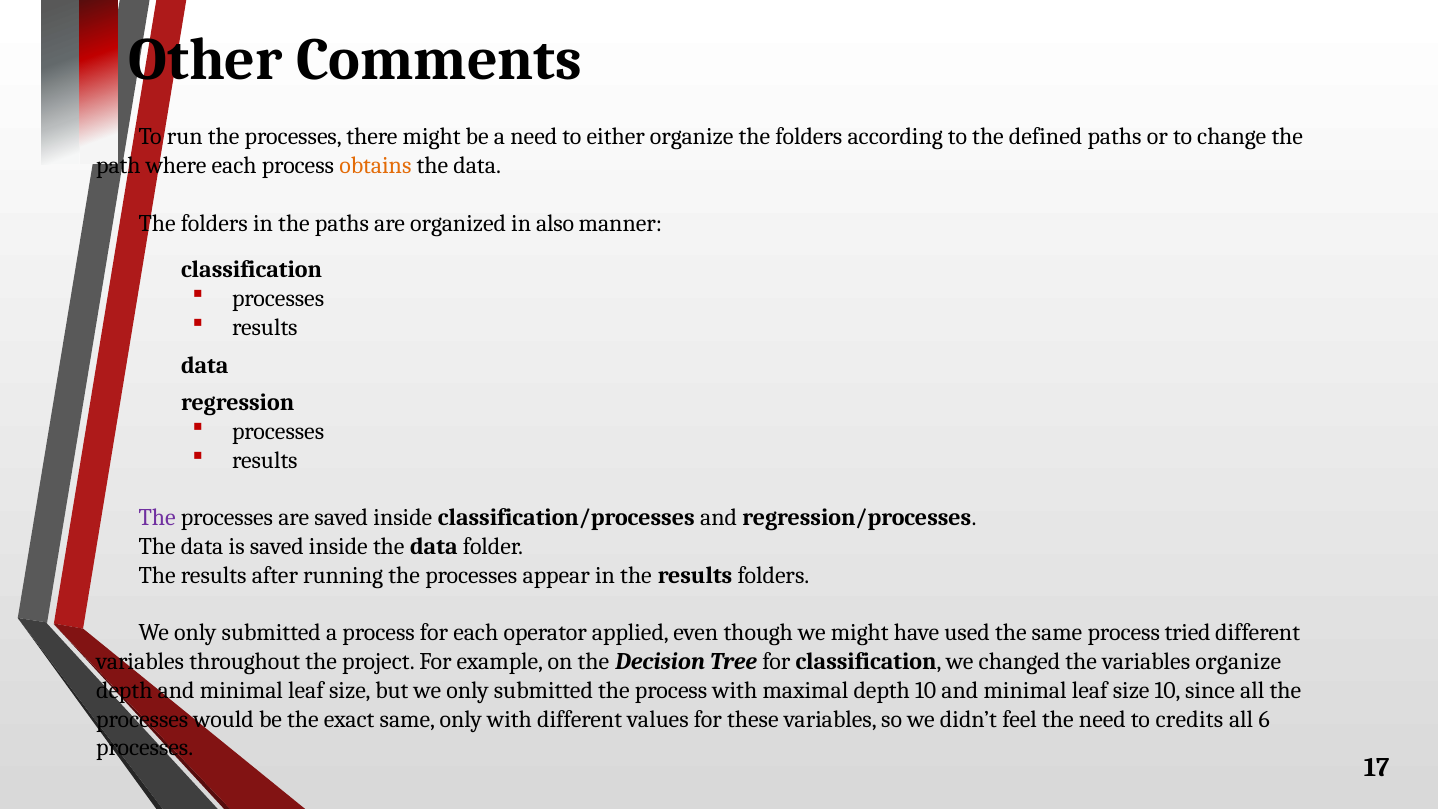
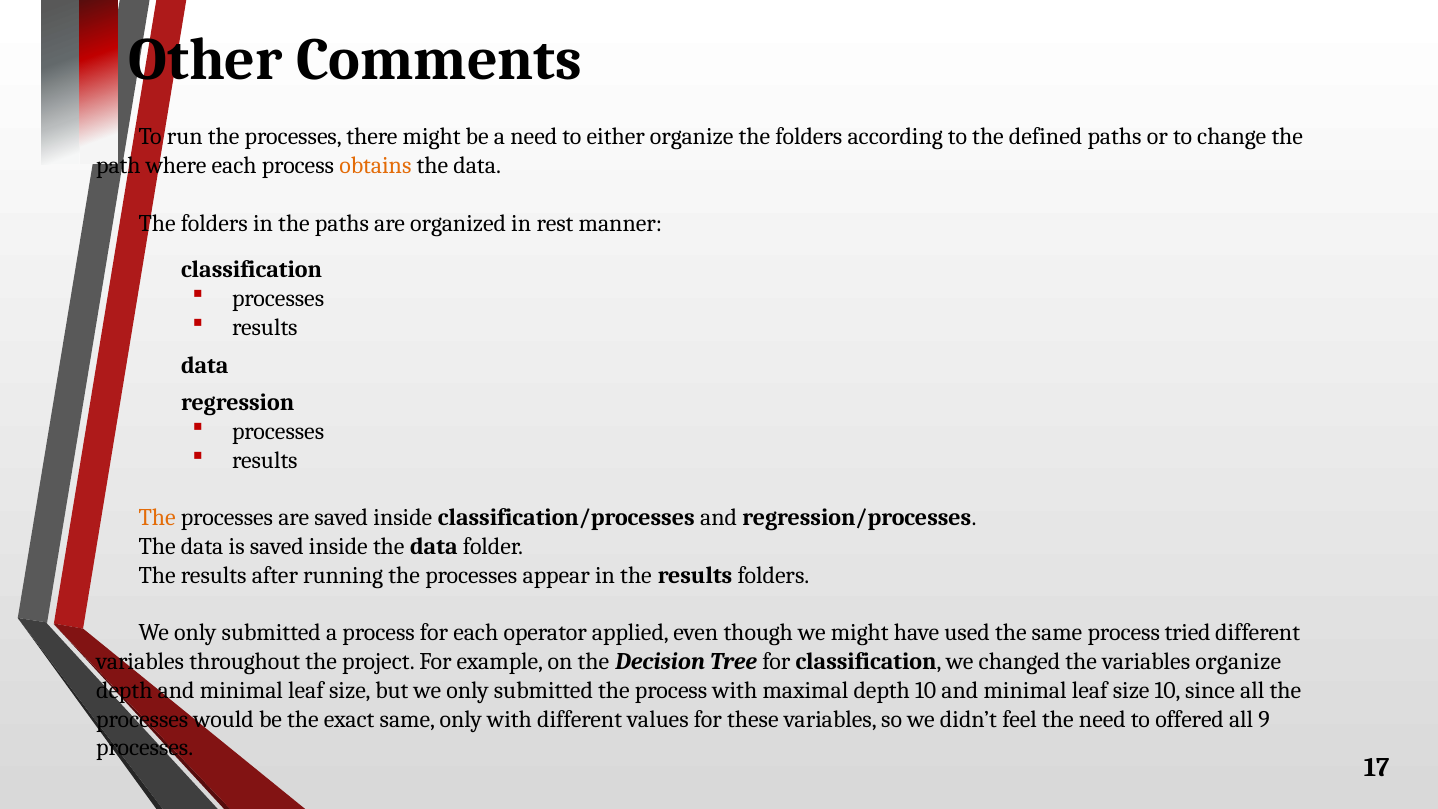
also: also -> rest (555, 223)
The colour: purple -> orange (157, 518)
credits: credits -> offered (1190, 719)
6: 6 -> 9 (1264, 719)
